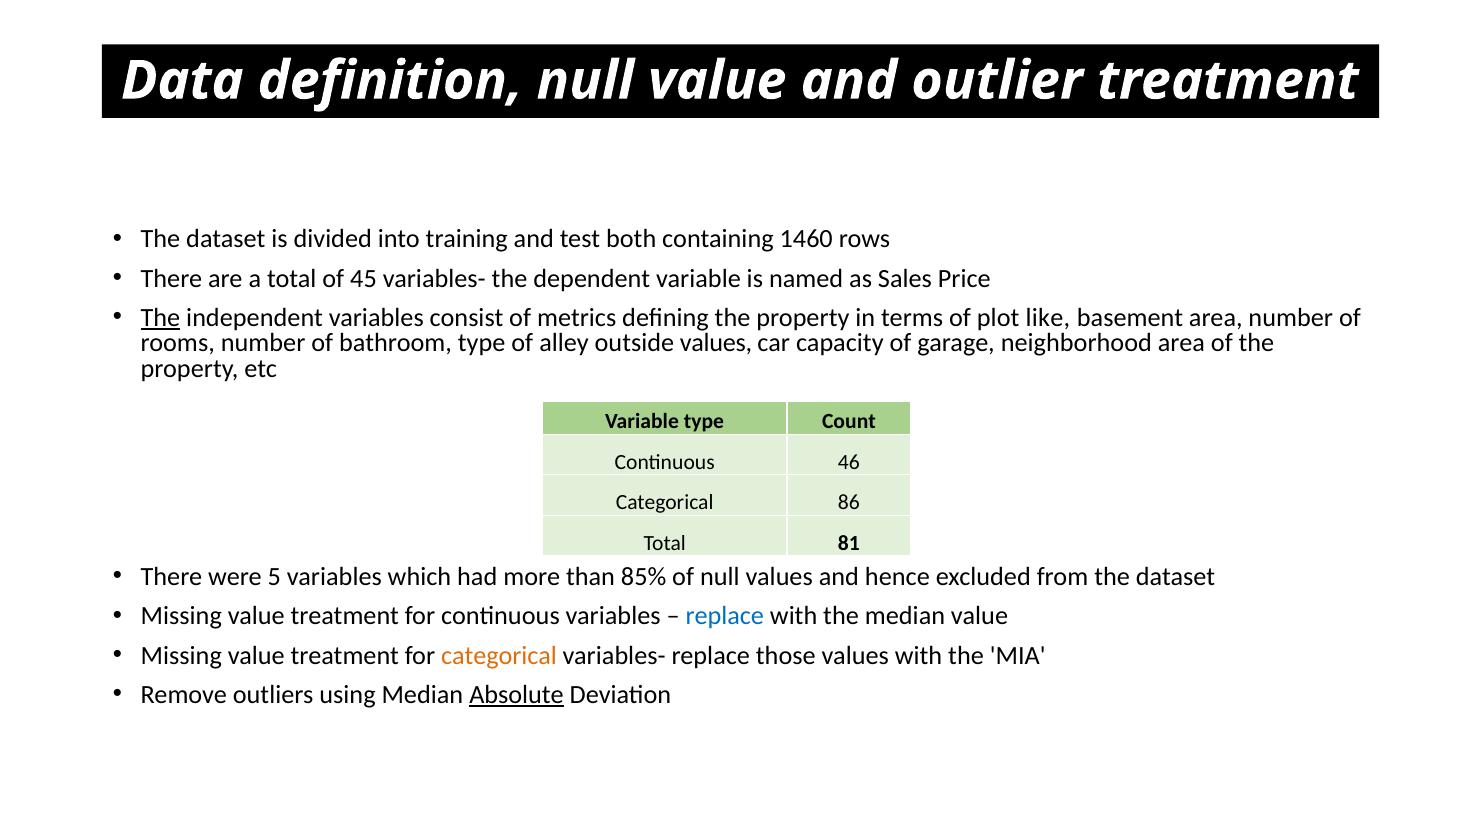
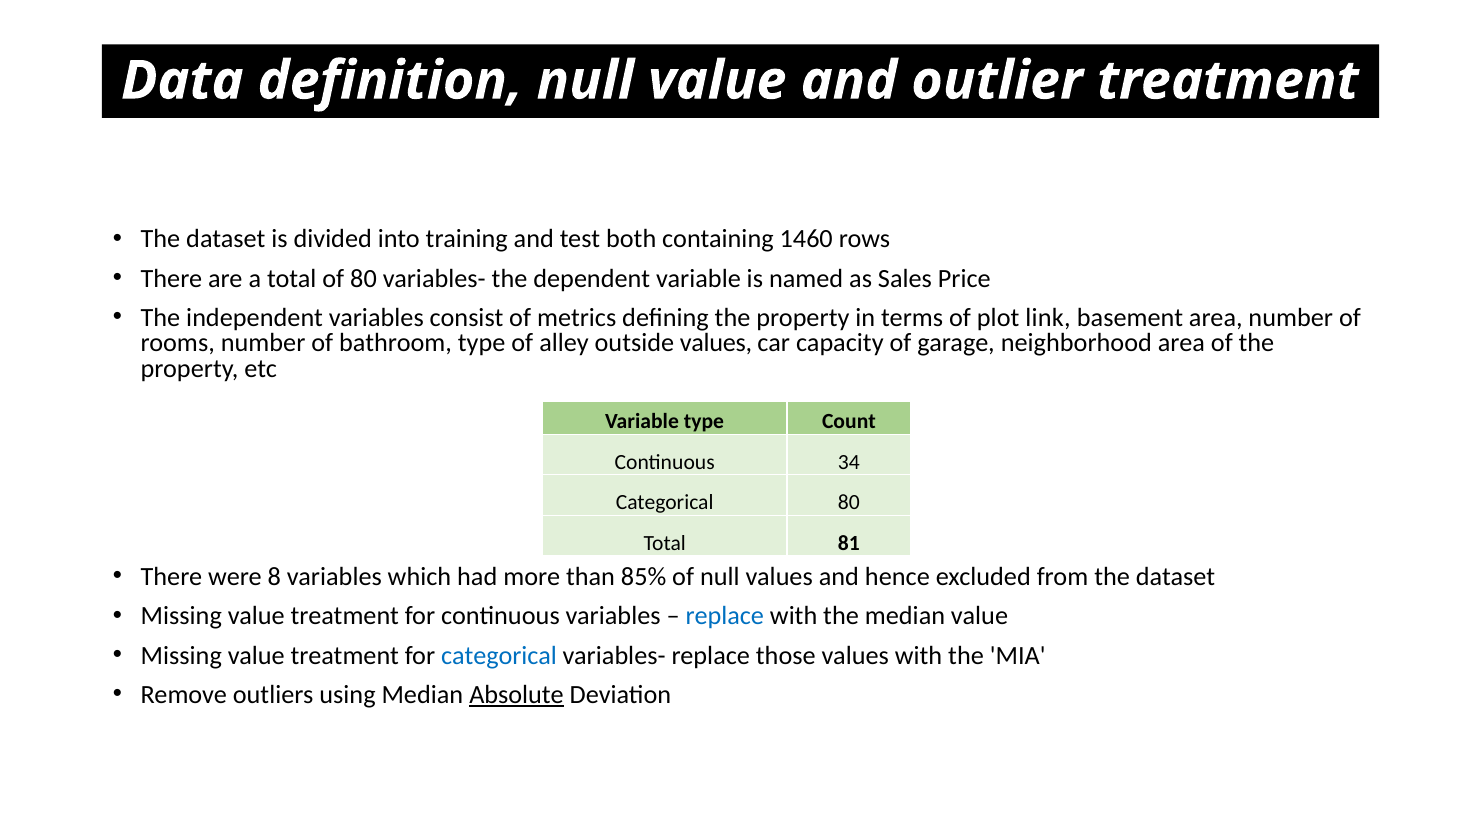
of 45: 45 -> 80 (364, 278)
The underline: present -> none (160, 318)
like: like -> link (1048, 318)
46: 46 -> 34 (849, 462)
Categorical 86: 86 -> 80 (849, 502)
5: 5 -> 8 (274, 577)
categorical colour: orange -> blue (499, 656)
